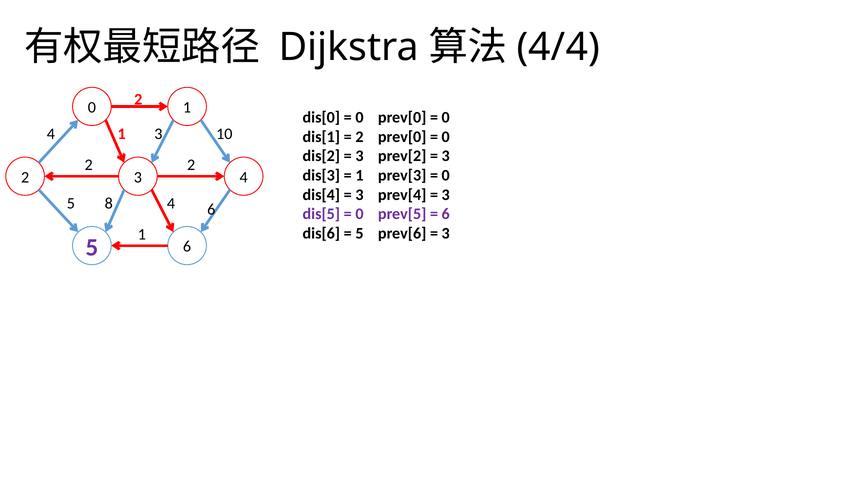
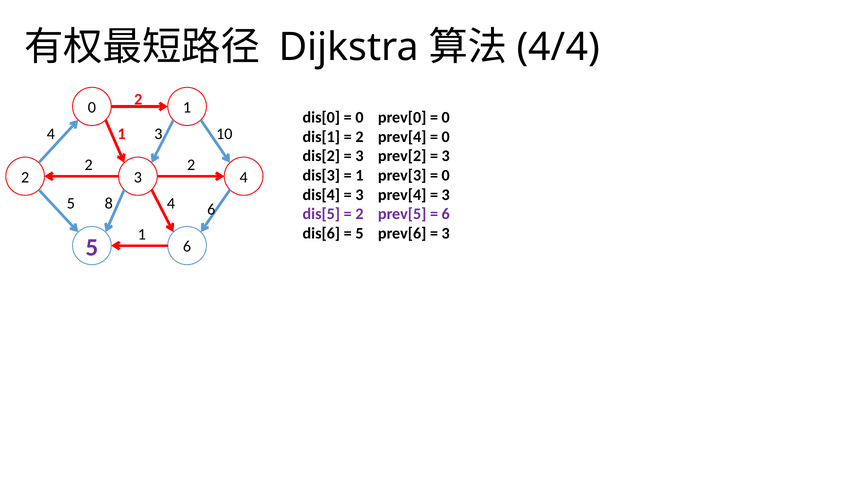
2 prev[0: prev[0 -> prev[4 (402, 137)
0: 0 -> 2 (359, 214)
